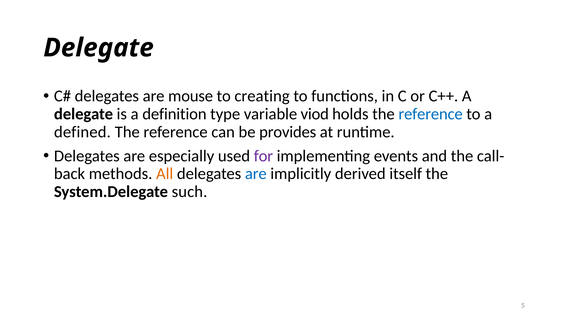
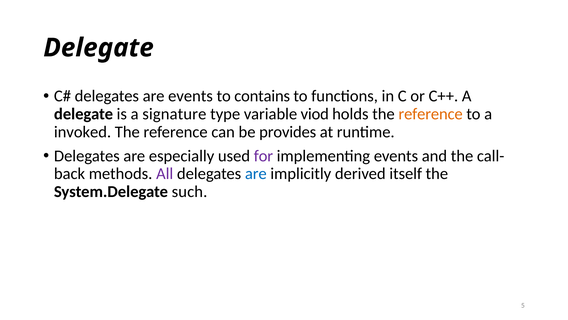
are mouse: mouse -> events (191, 96)
creating: creating -> contains (262, 96)
definition: definition -> signature (174, 114)
reference colour: blue -> orange (431, 114)
defined: defined -> invoked (83, 132)
All colour: orange -> purple (165, 174)
